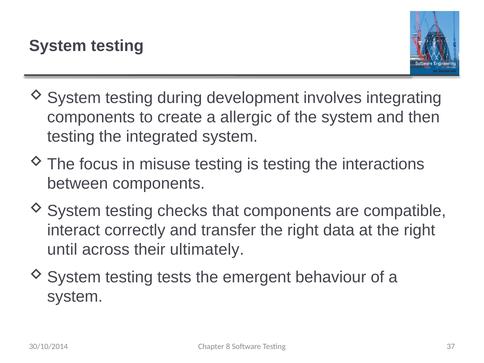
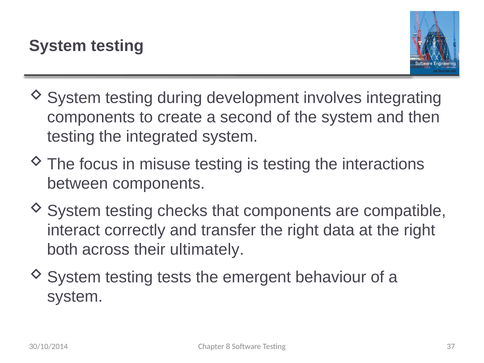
allergic: allergic -> second (246, 117)
until: until -> both (62, 250)
